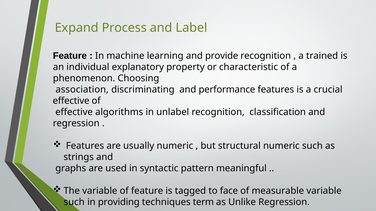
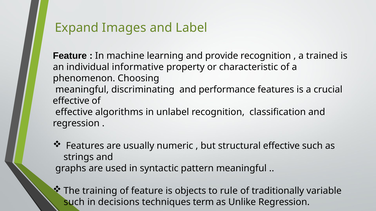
Process: Process -> Images (124, 28)
explanatory: explanatory -> informative (138, 67)
association: association -> meaningful (82, 90)
structural numeric: numeric -> effective (281, 146)
The variable: variable -> training (100, 191)
tagged: tagged -> objects (190, 191)
face: face -> rule (229, 191)
measurable: measurable -> traditionally (278, 191)
providing: providing -> decisions (119, 203)
